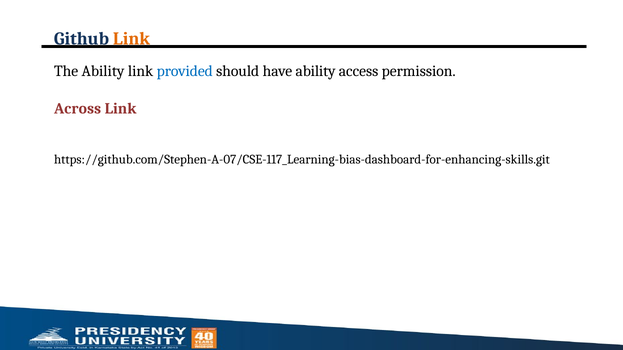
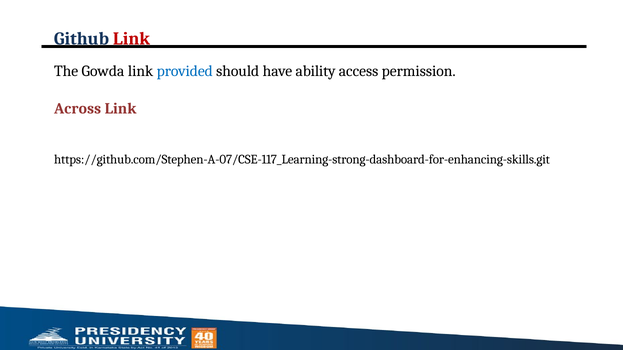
Link colour: orange -> red (132, 39)
The Ability: Ability -> Gowda (103, 71)
https://github.com/Stephen-A-07/CSE-117_Learning-bias-dashboard-for-enhancing-skills.git: https://github.com/Stephen-A-07/CSE-117_Learning-bias-dashboard-for-enhancing-skills.git -> https://github.com/Stephen-A-07/CSE-117_Learning-strong-dashboard-for-enhancing-skills.git (302, 160)
